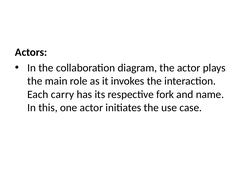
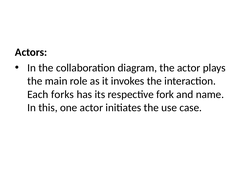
carry: carry -> forks (62, 94)
